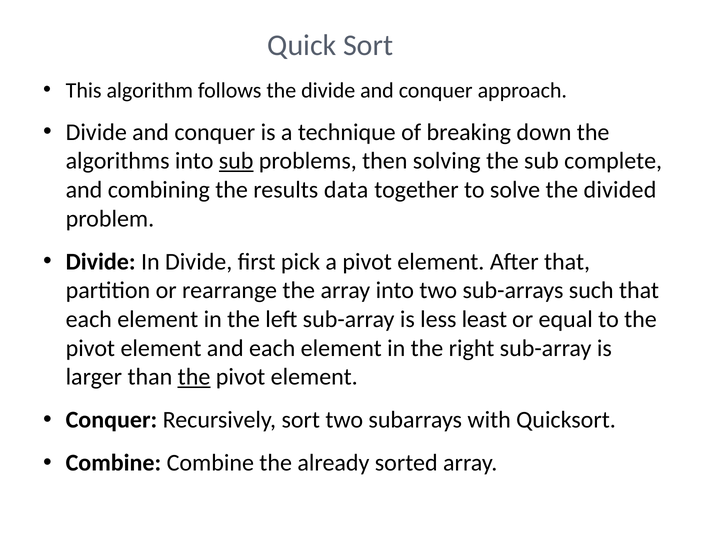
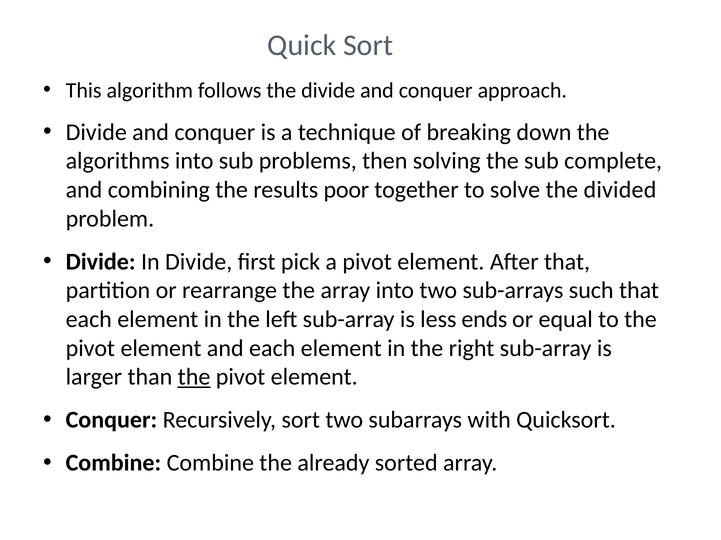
sub underline: present -> none (236, 161)
data: data -> poor (346, 190)
least: least -> ends (484, 320)
